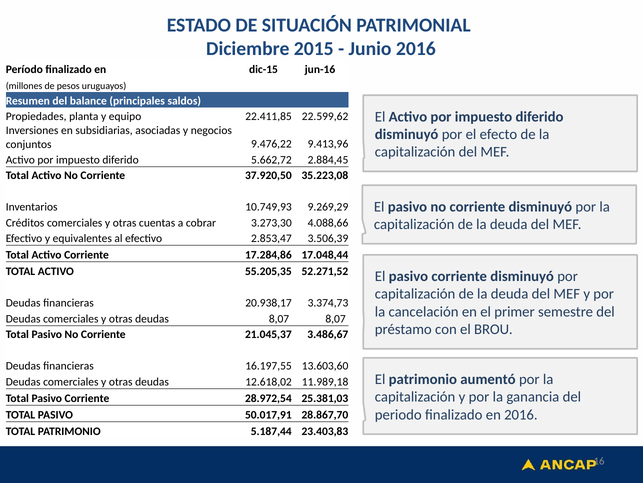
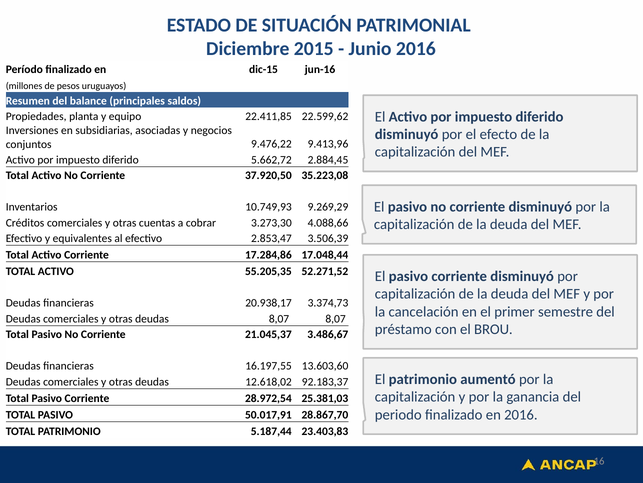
11.989,18: 11.989,18 -> 92.183,37 (325, 382)
